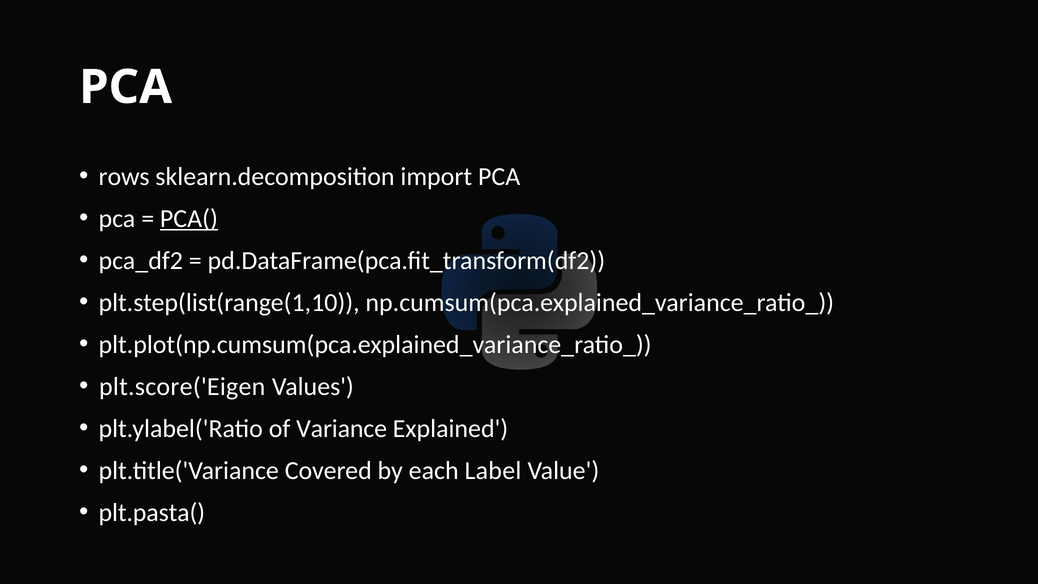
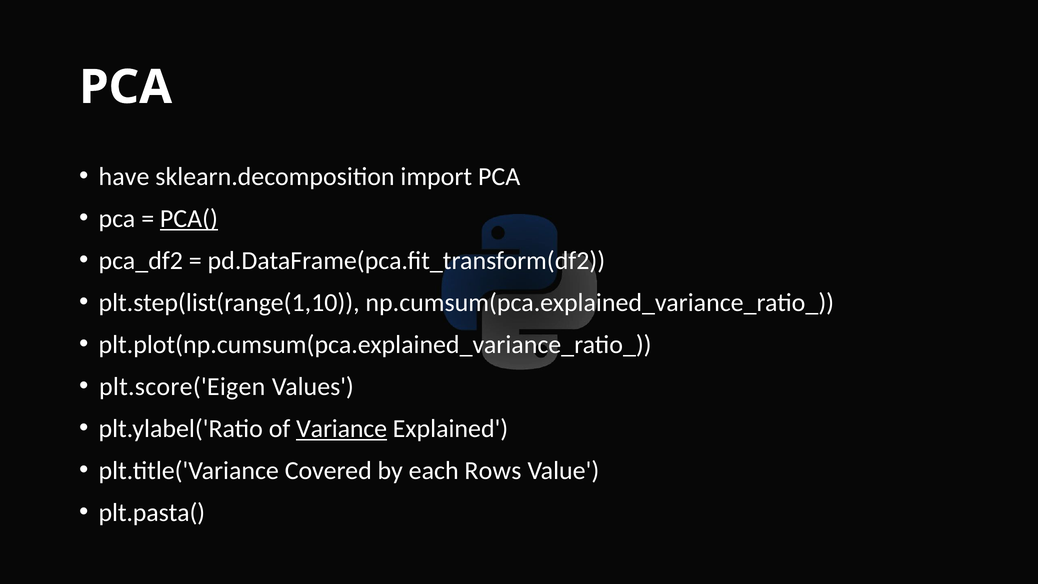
rows: rows -> have (124, 177)
Variance underline: none -> present (342, 428)
Label: Label -> Rows (493, 470)
